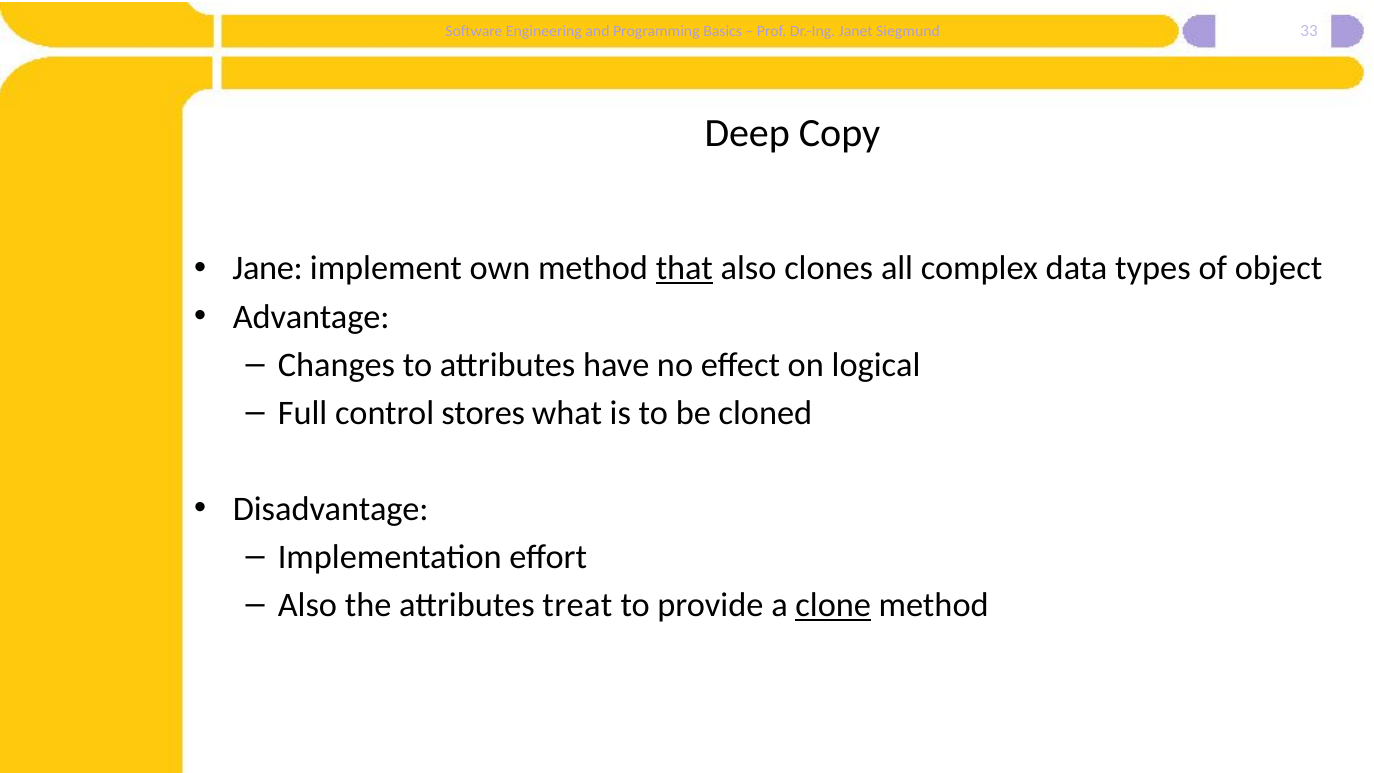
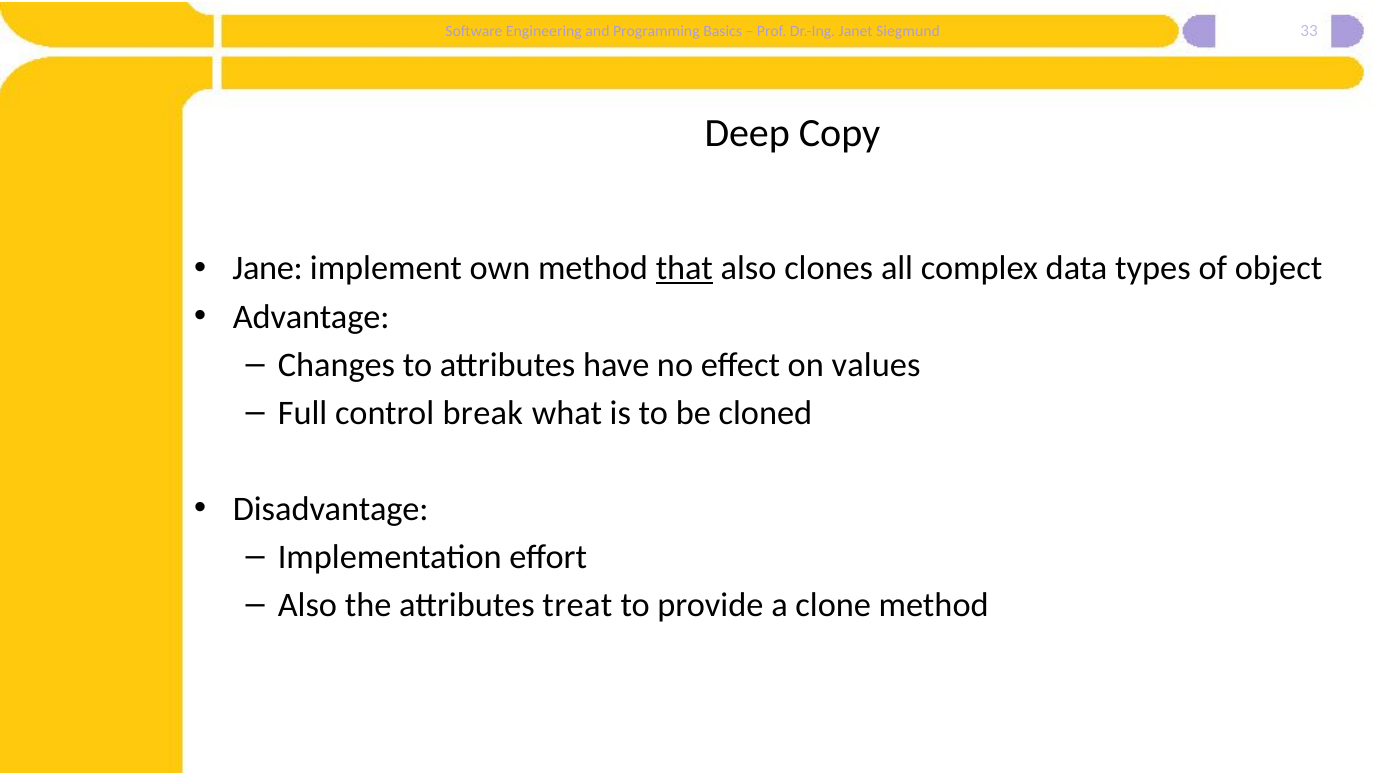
logical: logical -> values (876, 365)
stores: stores -> break (483, 413)
clone underline: present -> none (833, 605)
